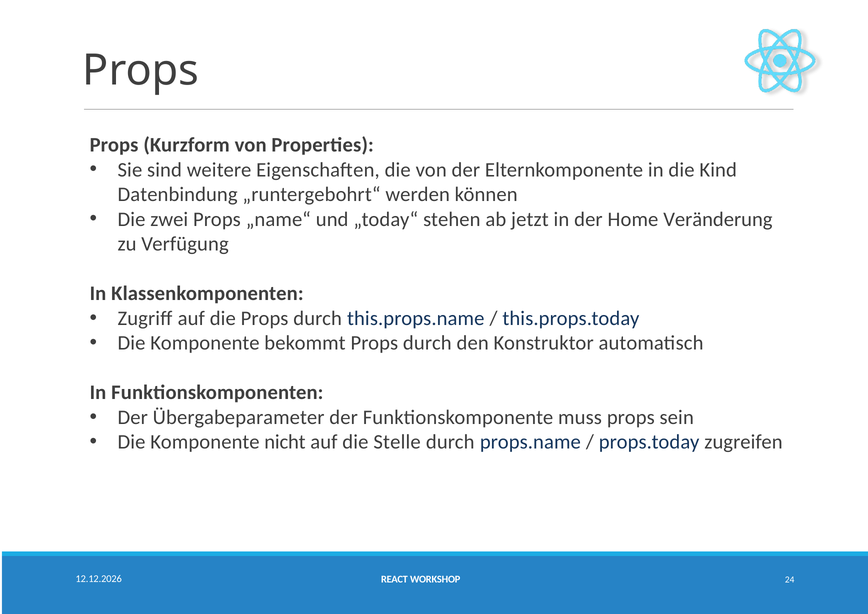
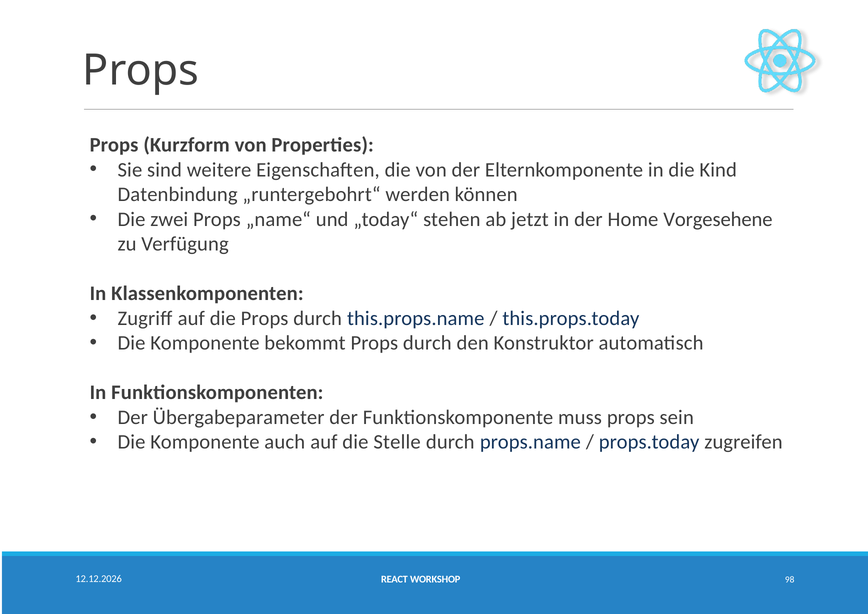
Veränderung: Veränderung -> Vorgesehene (718, 219)
nicht: nicht -> auch (285, 442)
24: 24 -> 98 (790, 579)
